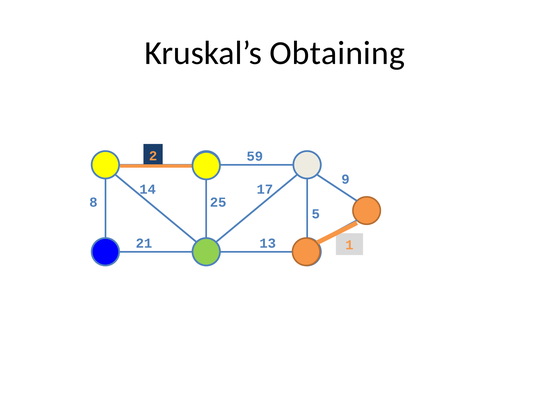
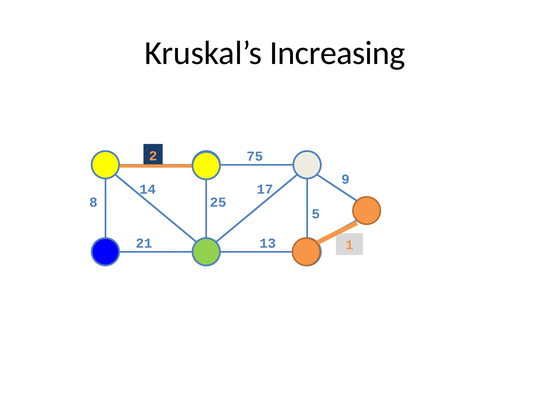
Obtaining: Obtaining -> Increasing (337, 53)
59: 59 -> 75 (255, 157)
